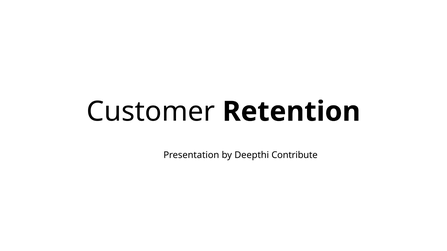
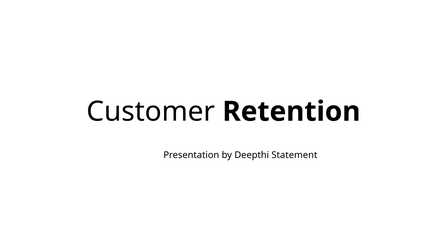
Contribute: Contribute -> Statement (294, 155)
